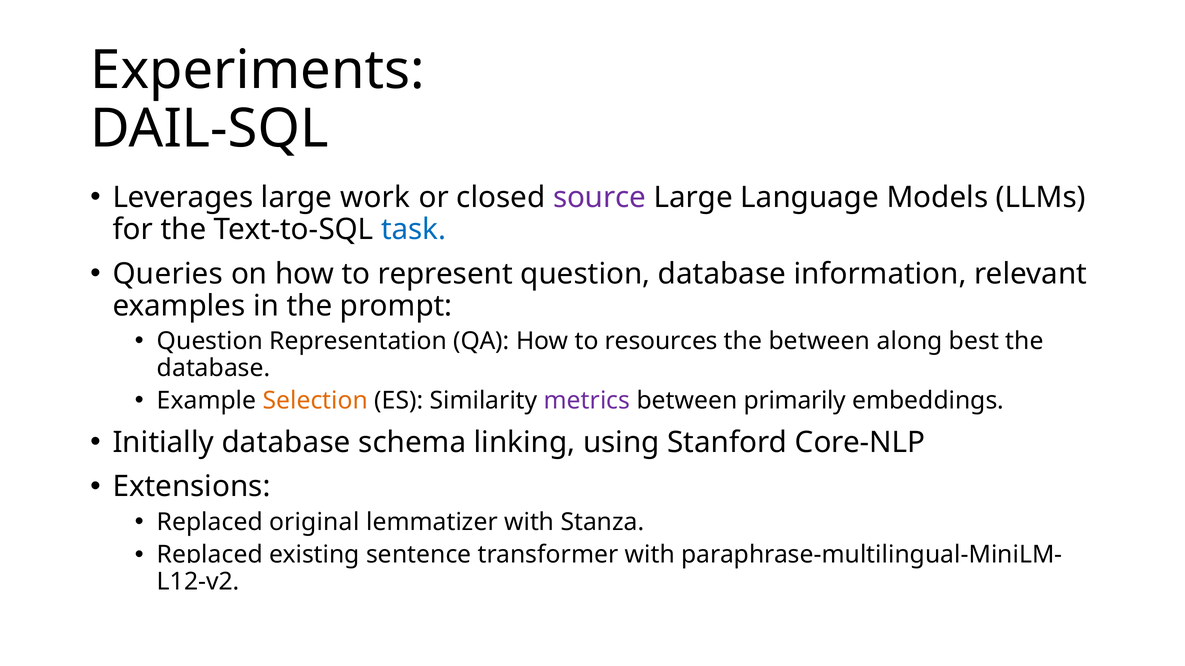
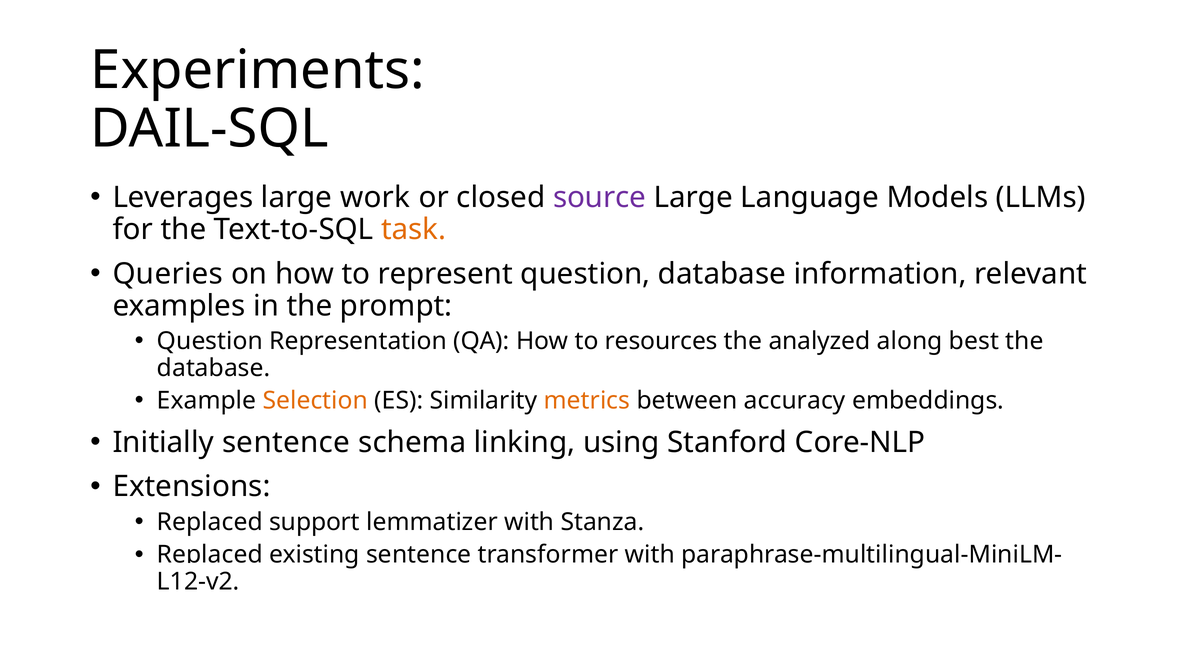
task colour: blue -> orange (414, 230)
the between: between -> analyzed (819, 342)
metrics colour: purple -> orange (587, 401)
primarily: primarily -> accuracy (795, 401)
Initially database: database -> sentence (286, 443)
original: original -> support (315, 522)
